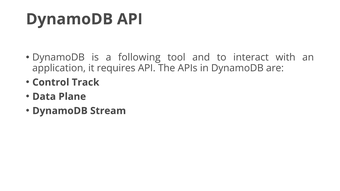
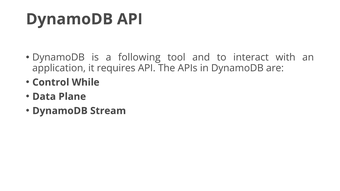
Track: Track -> While (86, 82)
